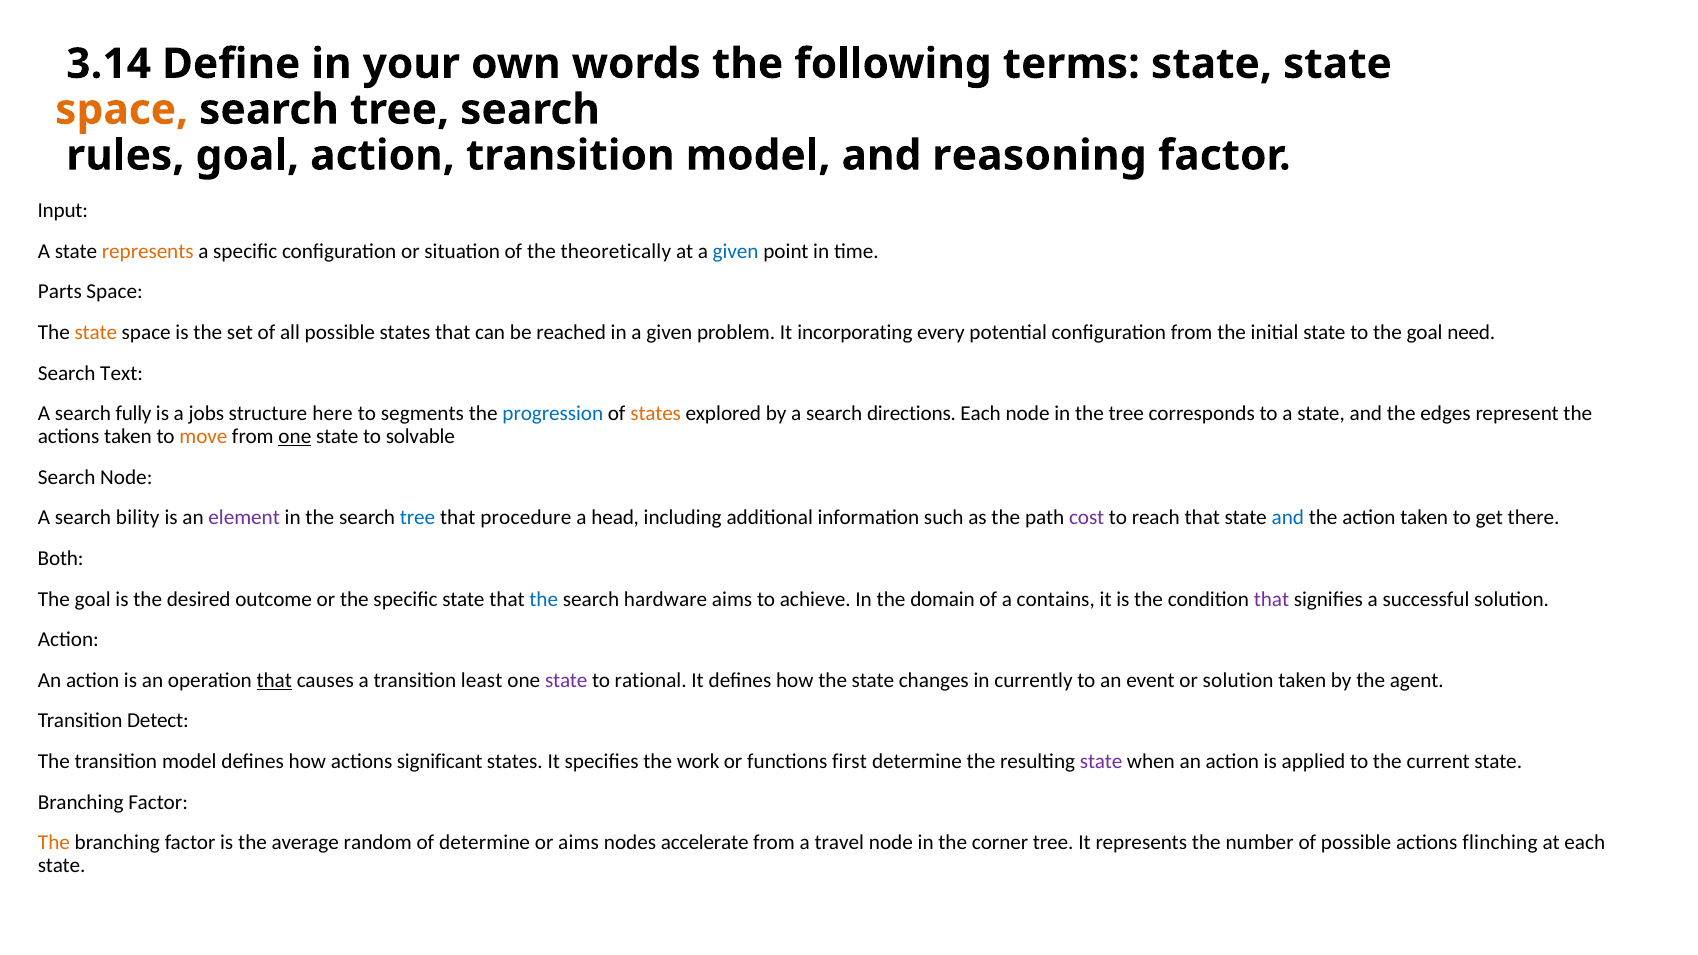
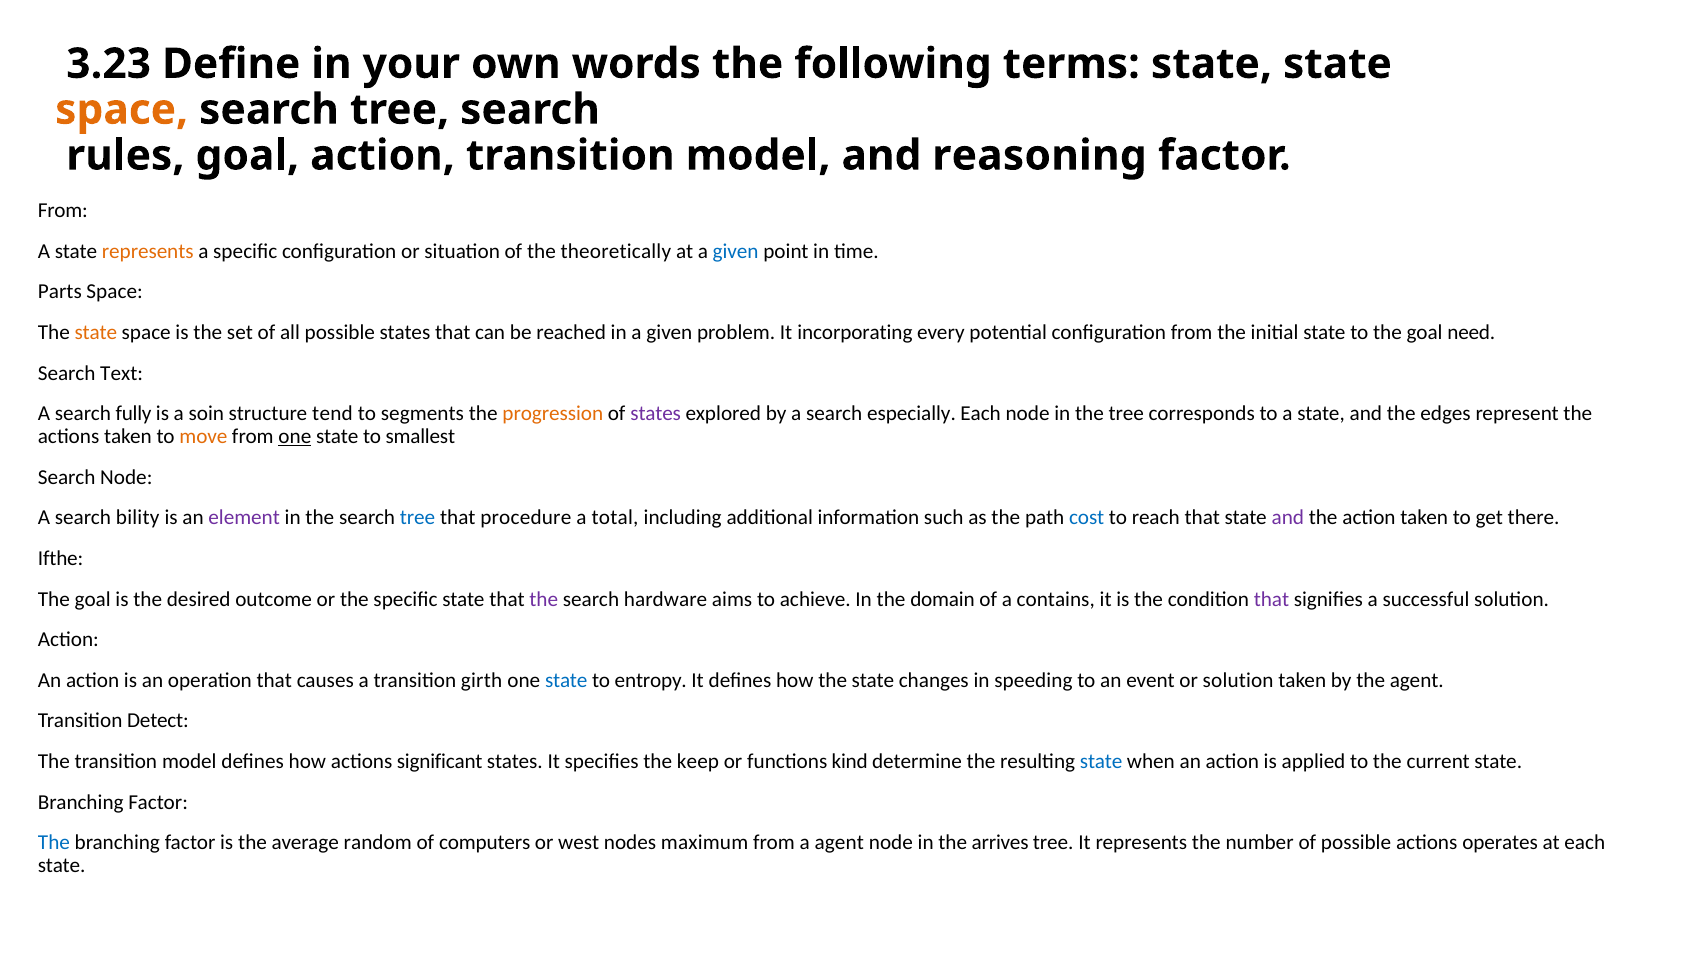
3.14: 3.14 -> 3.23 (109, 64)
Input: Input -> From (63, 211)
jobs: jobs -> soin (206, 414)
here: here -> tend (333, 414)
progression colour: blue -> orange (553, 414)
states colour: orange -> purple (656, 414)
directions: directions -> especially (911, 414)
solvable: solvable -> smallest (420, 437)
head: head -> total (615, 518)
cost colour: purple -> blue (1087, 518)
and colour: blue -> purple (1288, 518)
Both: Both -> Ifthe (61, 559)
the colour: blue -> purple (544, 599)
that underline: present -> none (274, 680)
least: least -> girth (482, 680)
state colour: purple -> blue (566, 680)
rational: rational -> entropy (651, 680)
currently: currently -> speeding (1033, 680)
work: work -> keep (698, 762)
first: first -> kind (850, 762)
state colour: purple -> blue (1101, 762)
The colour: orange -> blue (54, 843)
of determine: determine -> computers (485, 843)
or aims: aims -> west (579, 843)
accelerate: accelerate -> maximum (705, 843)
a travel: travel -> agent (839, 843)
corner: corner -> arrives (1000, 843)
flinching: flinching -> operates (1500, 843)
